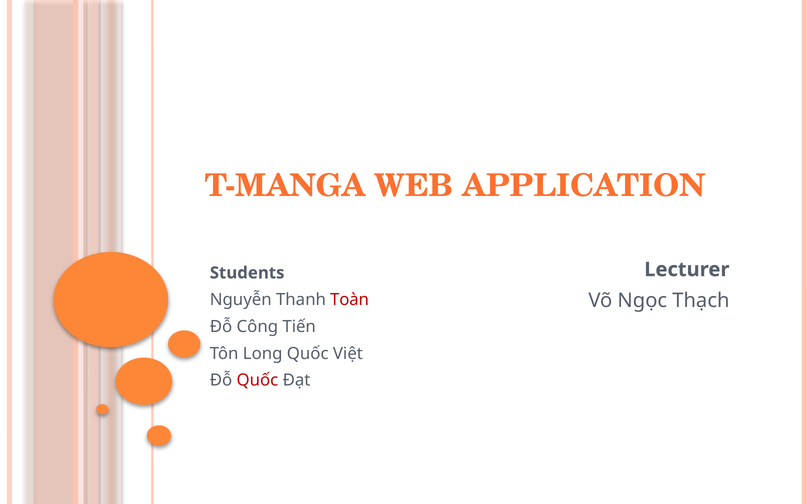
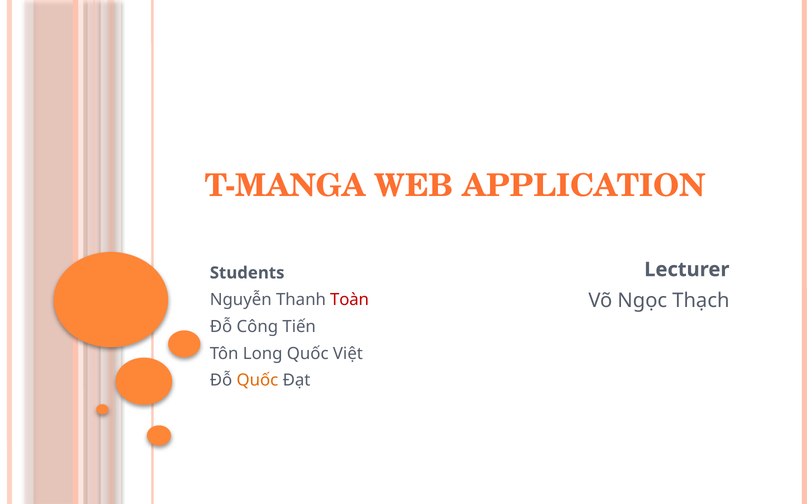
Quốc colour: red -> orange (257, 381)
